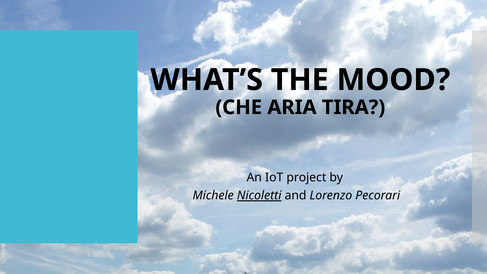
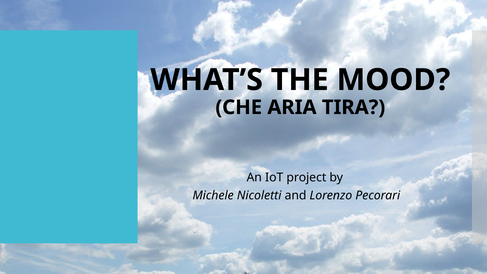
Nicoletti underline: present -> none (259, 196)
